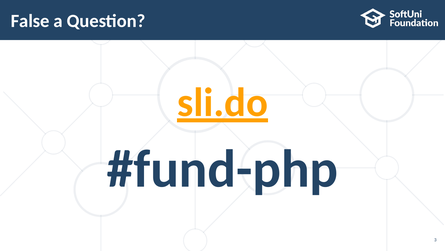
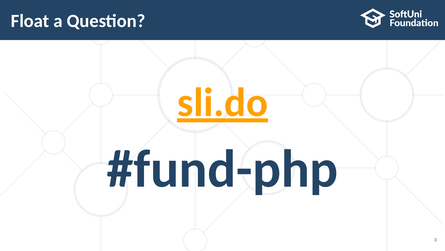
False: False -> Float (30, 21)
